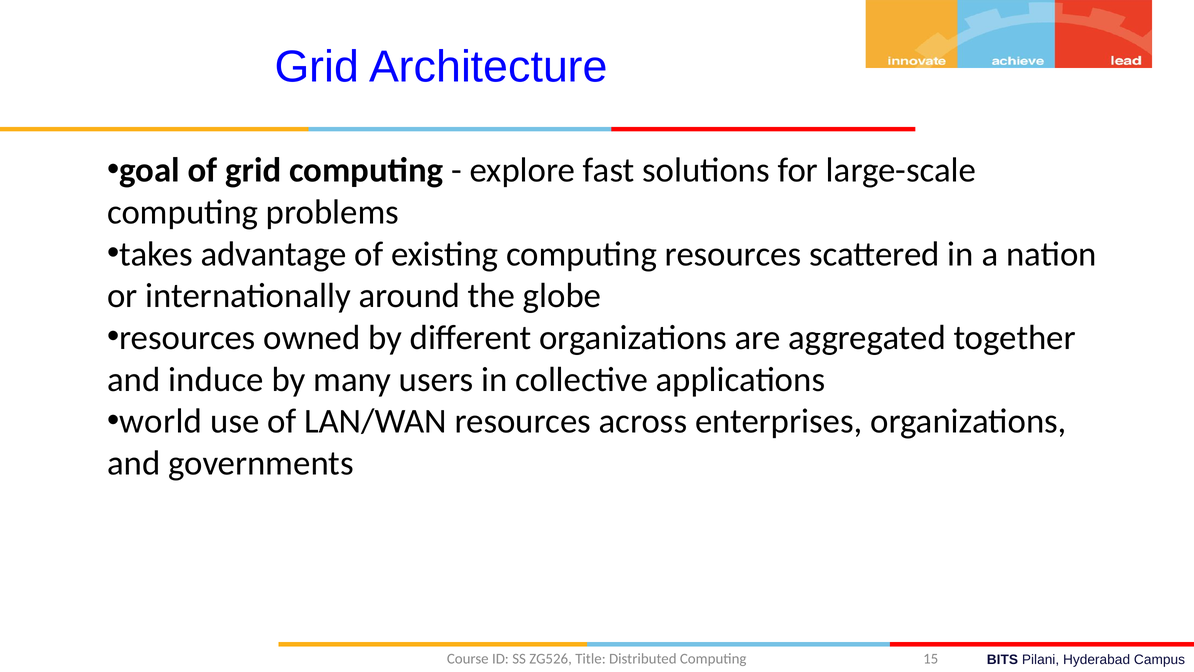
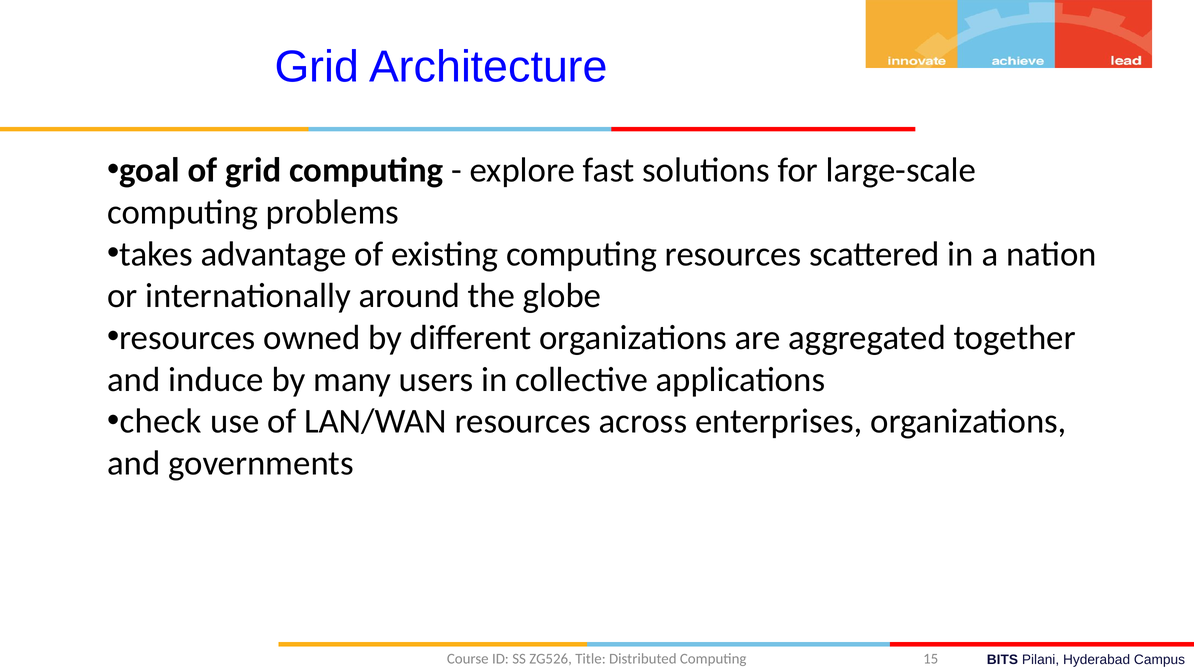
world: world -> check (161, 421)
